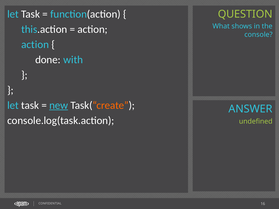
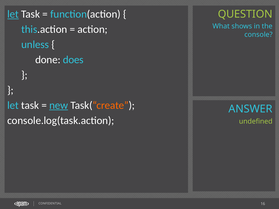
let underline: none -> present (13, 14)
action: action -> unless (35, 45)
with: with -> does (73, 60)
